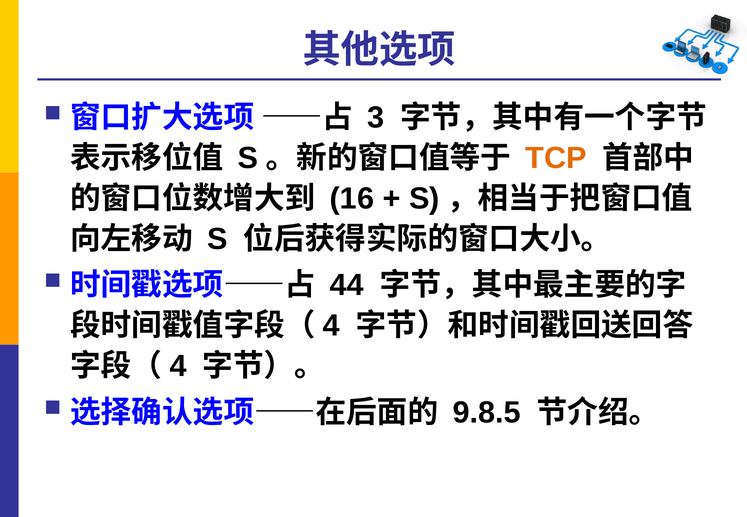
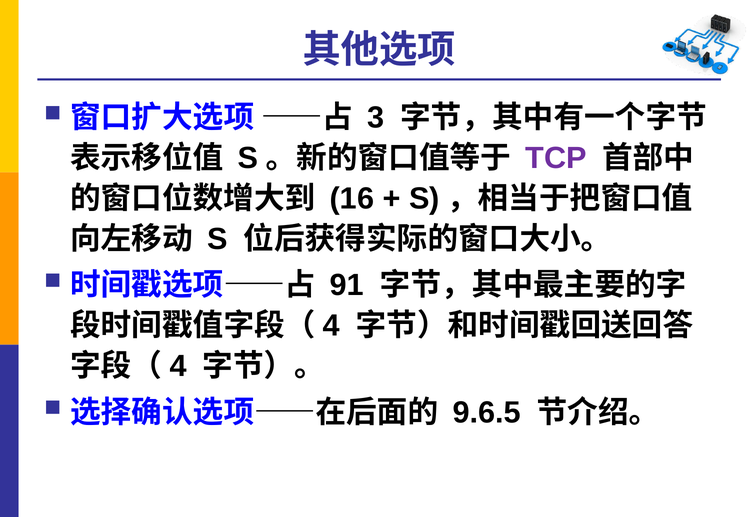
TCP colour: orange -> purple (556, 158)
44: 44 -> 91 (347, 285)
9.8.5: 9.8.5 -> 9.6.5 (487, 413)
